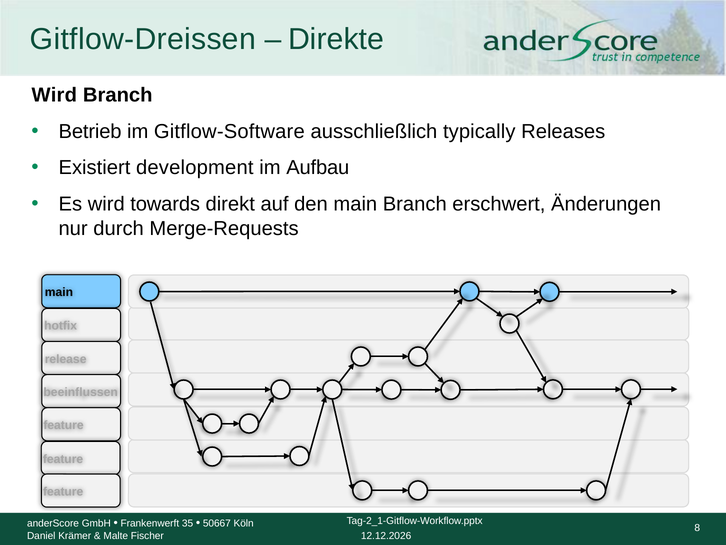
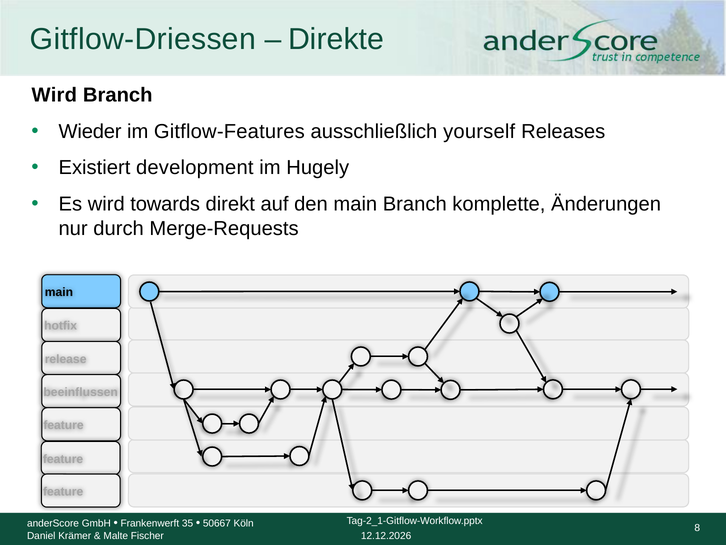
Gitflow-Dreissen: Gitflow-Dreissen -> Gitflow-Driessen (143, 39)
Betrieb: Betrieb -> Wieder (90, 131)
Gitflow-Software: Gitflow-Software -> Gitflow-Features (229, 131)
typically: typically -> yourself (479, 131)
Aufbau: Aufbau -> Hugely (318, 168)
erschwert: erschwert -> komplette (499, 204)
